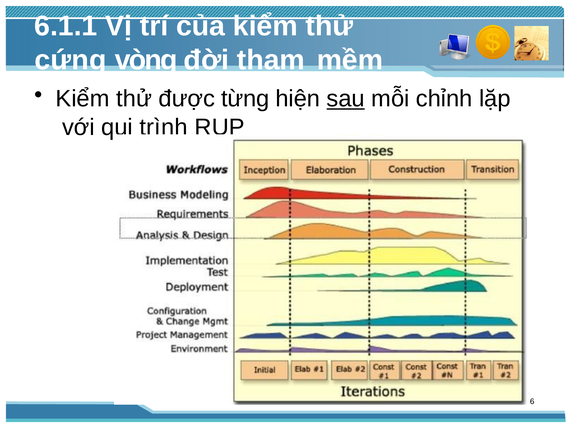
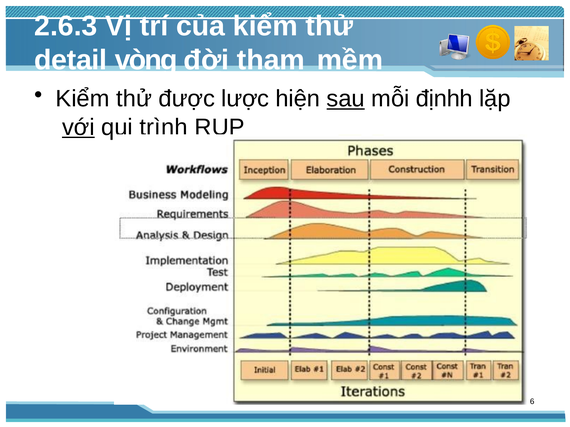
6.1.1: 6.1.1 -> 2.6.3 (66, 26)
cứng: cứng -> detail (71, 60)
từng: từng -> lược (245, 99)
chỉnh: chỉnh -> địnhh (444, 99)
với underline: none -> present (78, 127)
